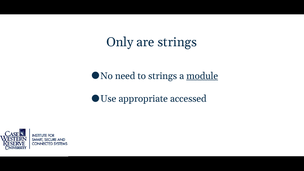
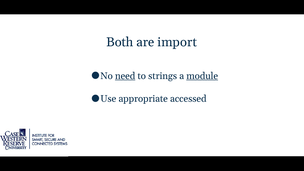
Only: Only -> Both (120, 42)
are strings: strings -> import (177, 42)
need underline: none -> present (125, 76)
